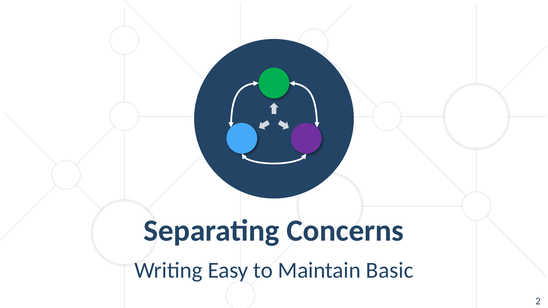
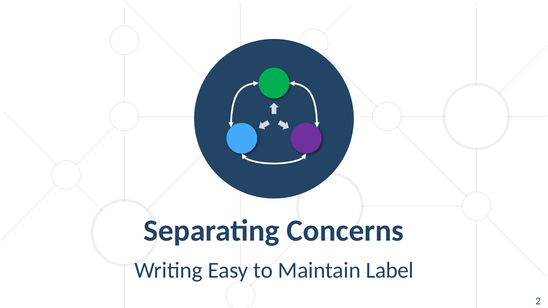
Basic: Basic -> Label (390, 271)
